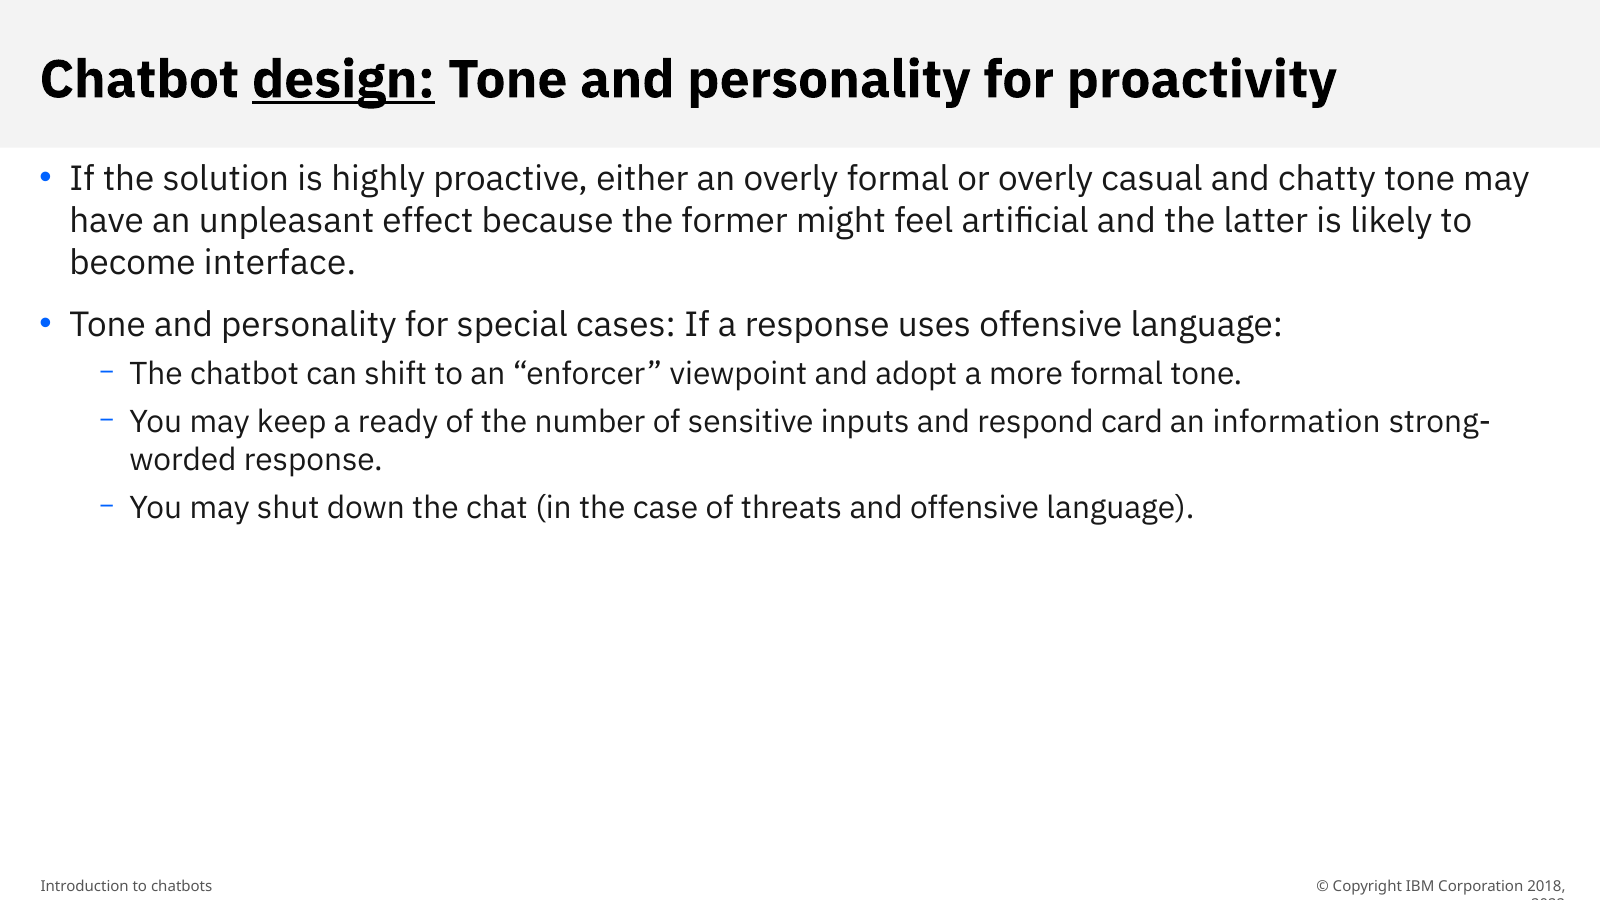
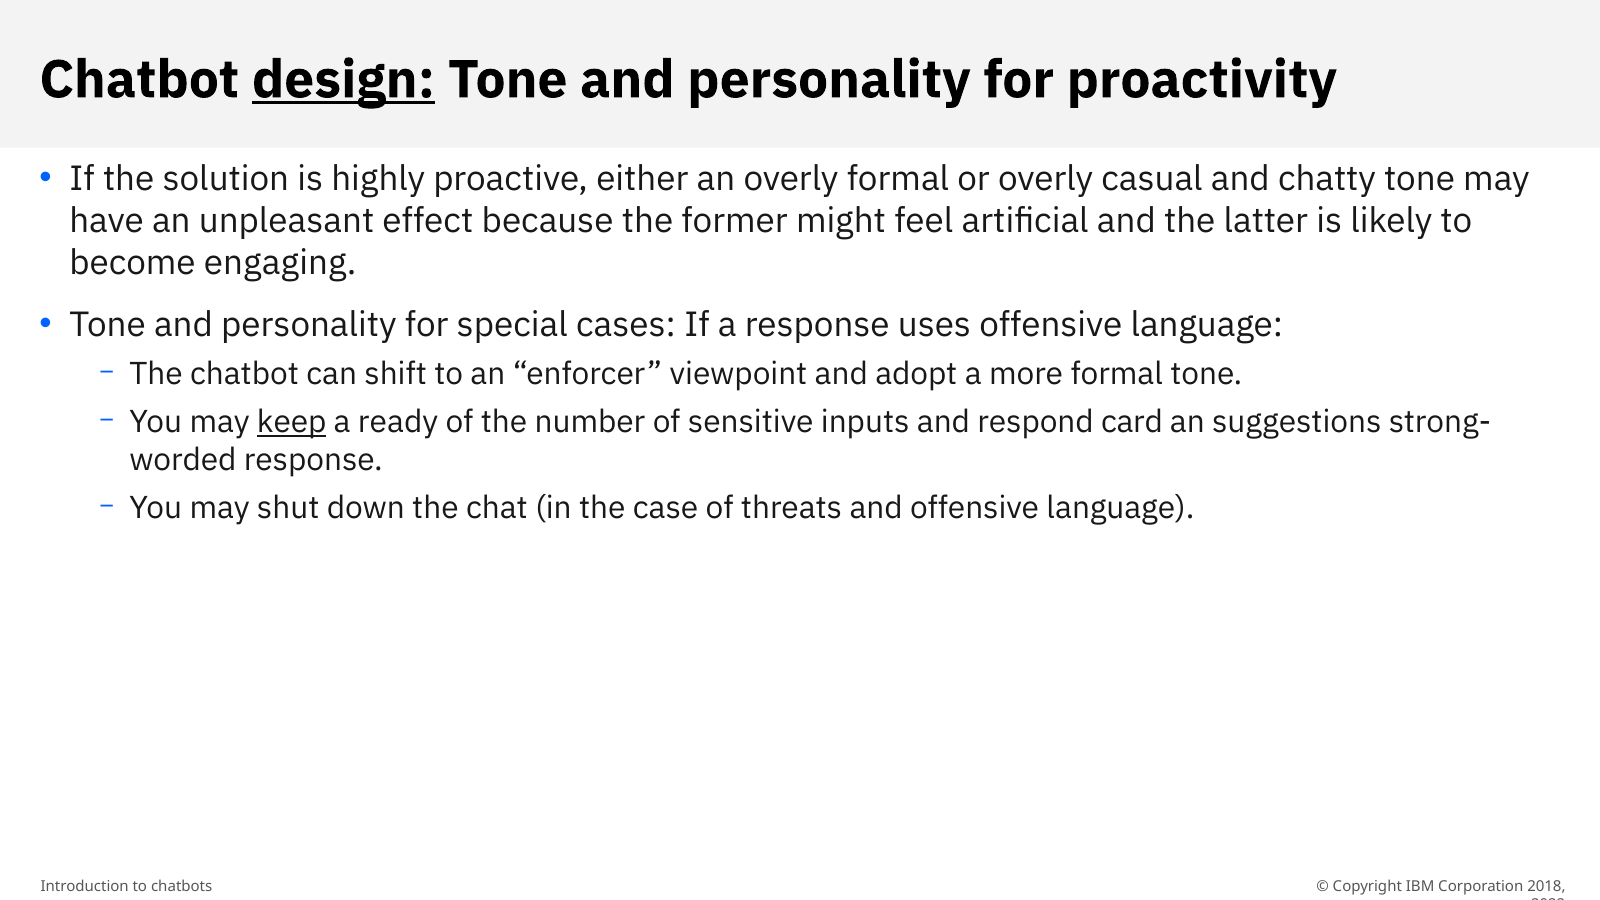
interface: interface -> engaging (280, 263)
keep underline: none -> present (292, 422)
information: information -> suggestions (1297, 422)
